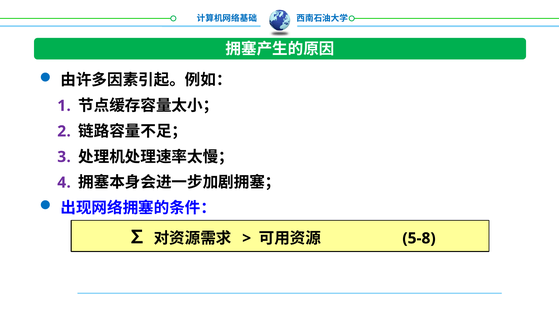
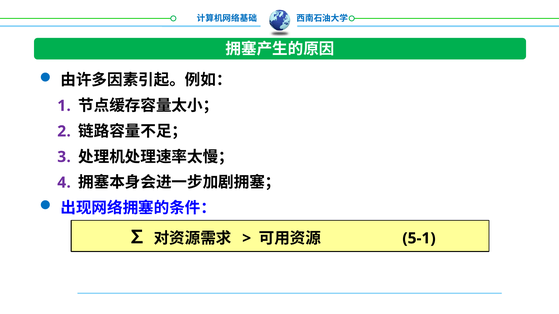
5-8: 5-8 -> 5-1 (419, 239)
